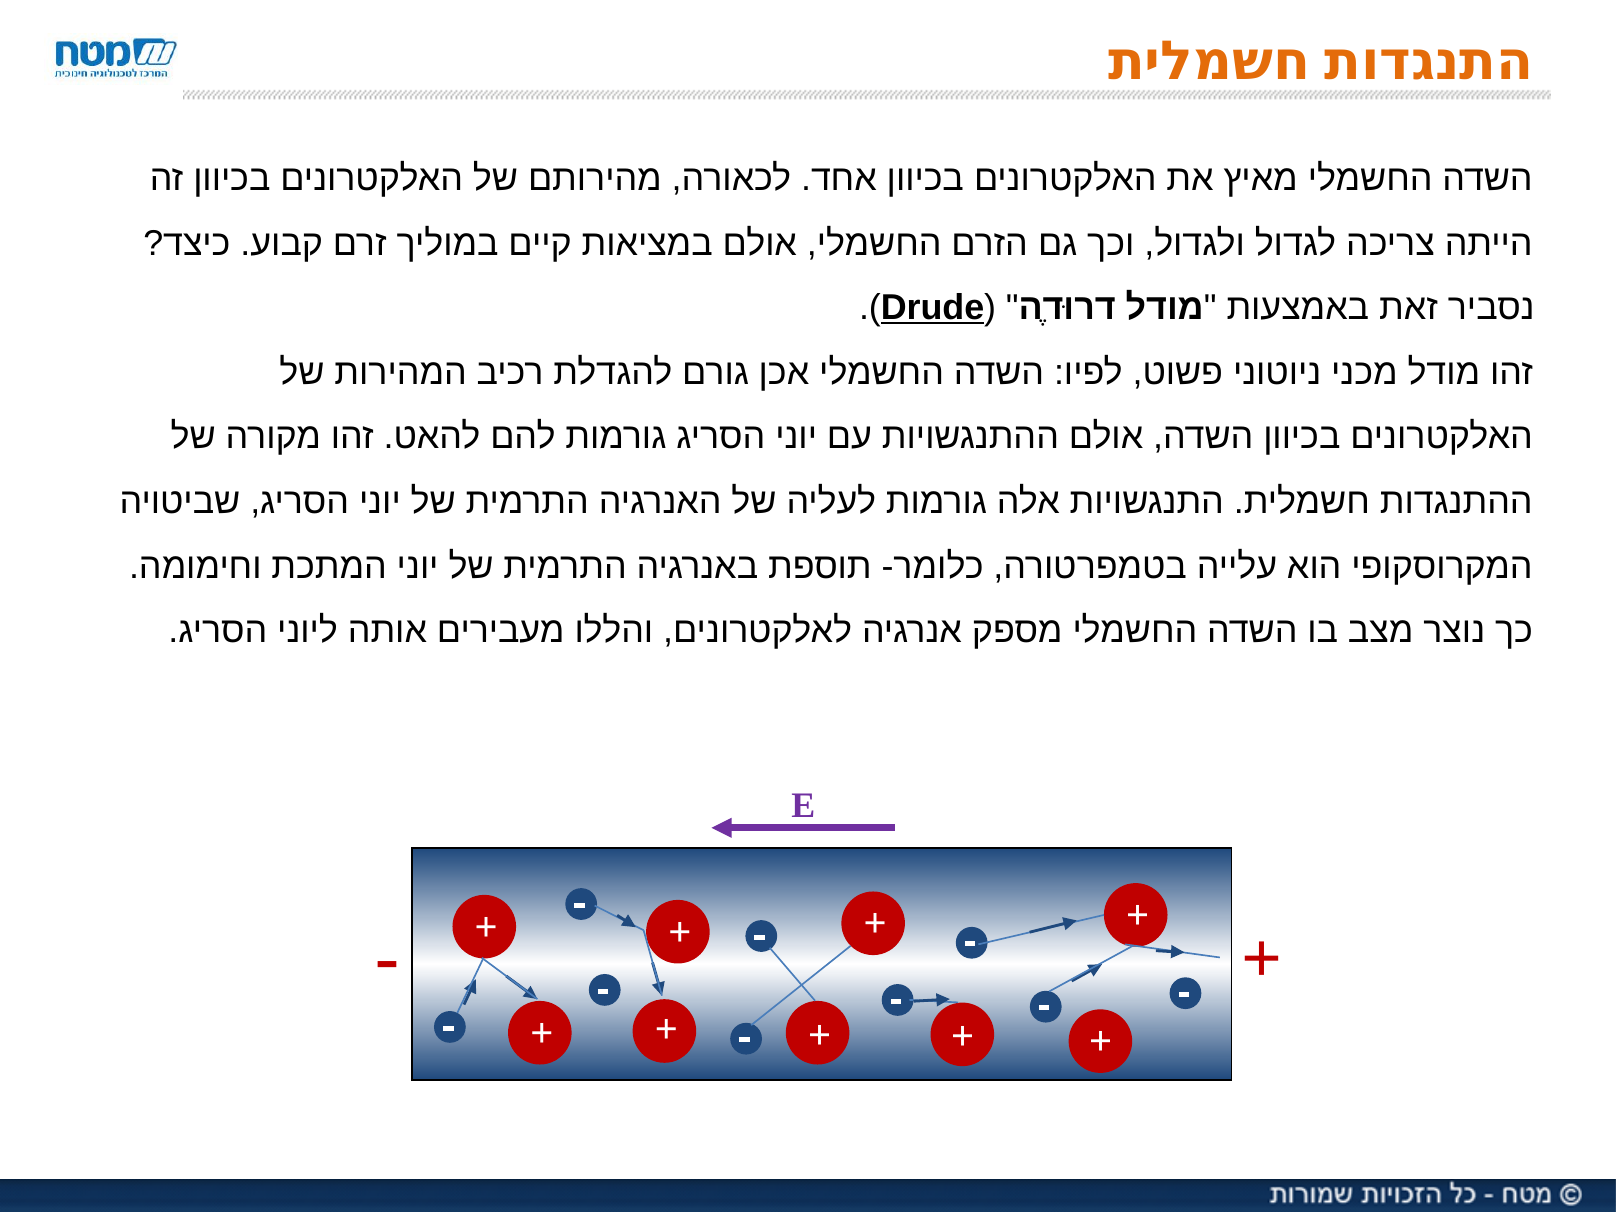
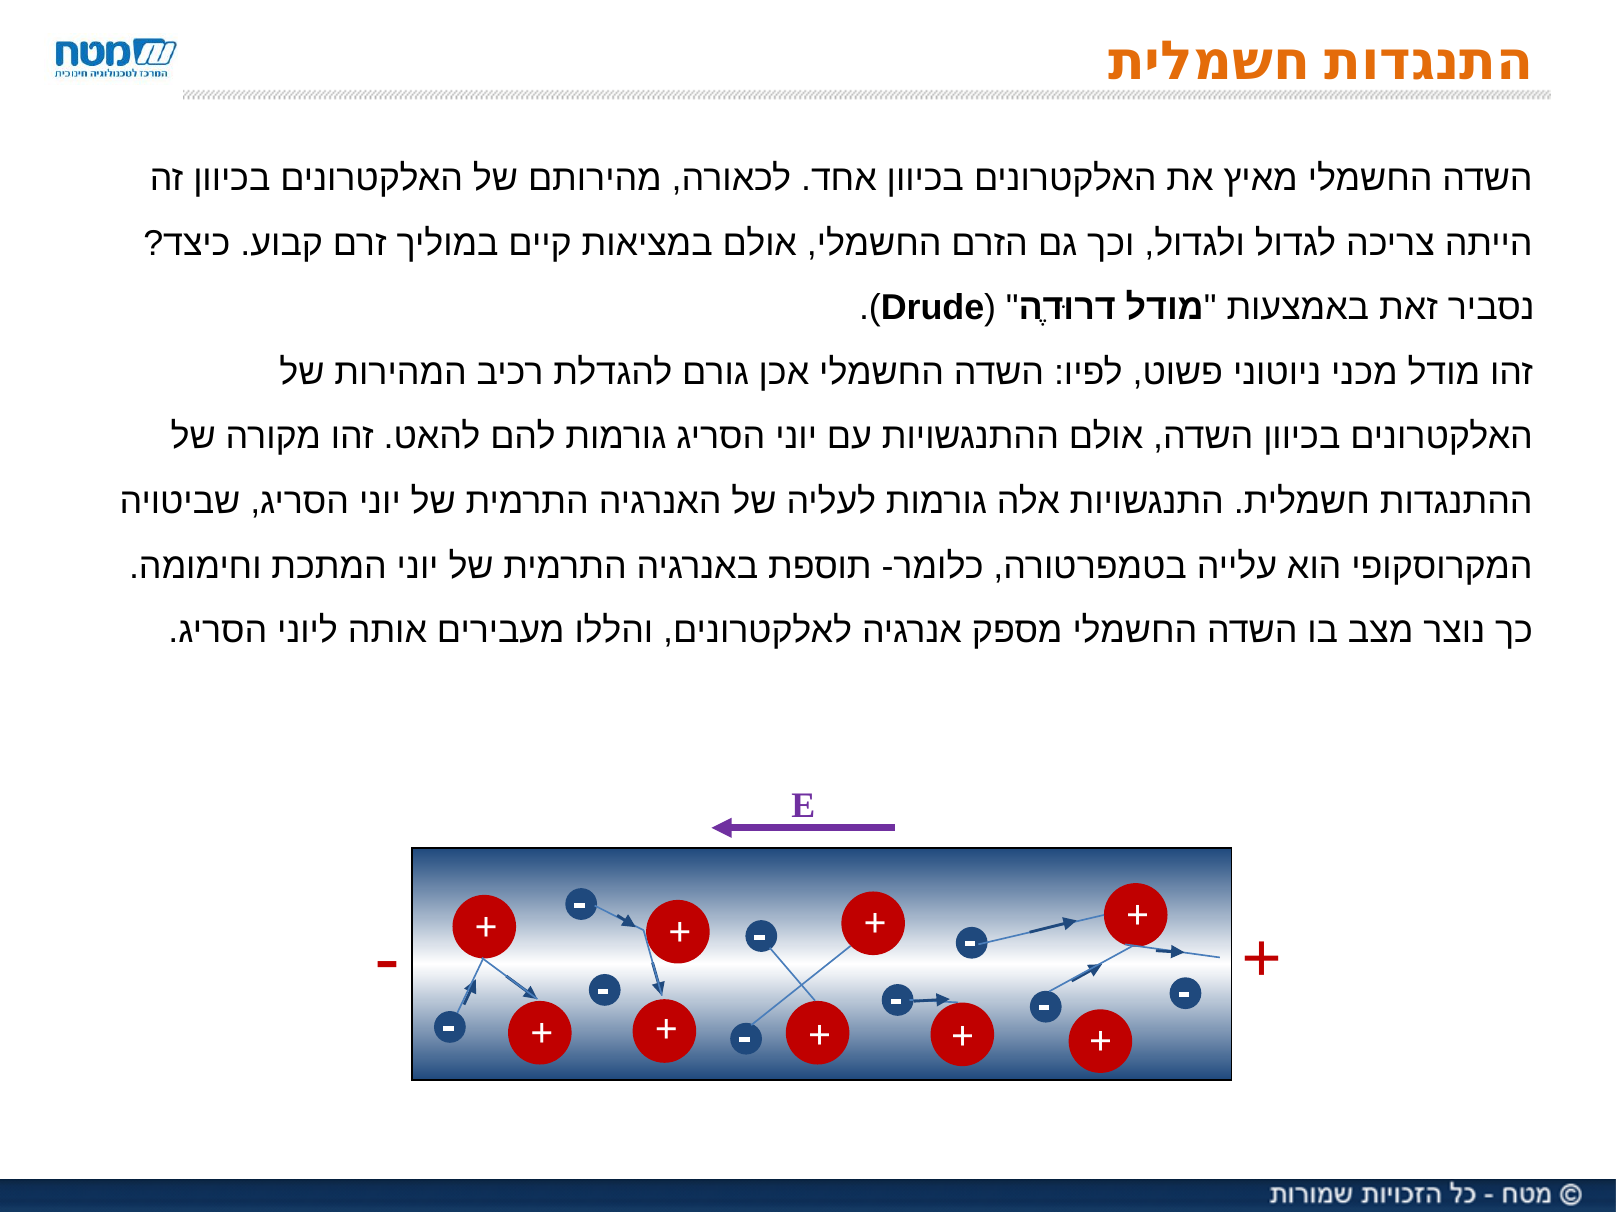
Drude underline: present -> none (933, 308)
